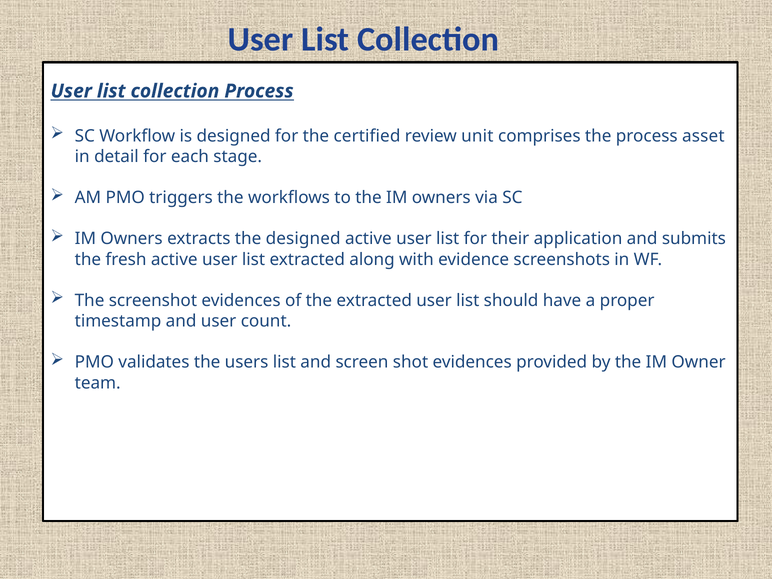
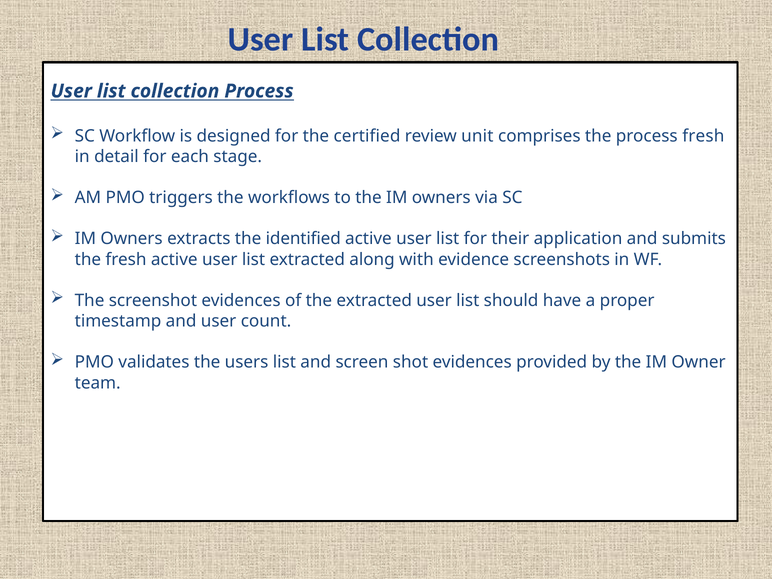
process asset: asset -> fresh (703, 136)
the designed: designed -> identified (303, 239)
